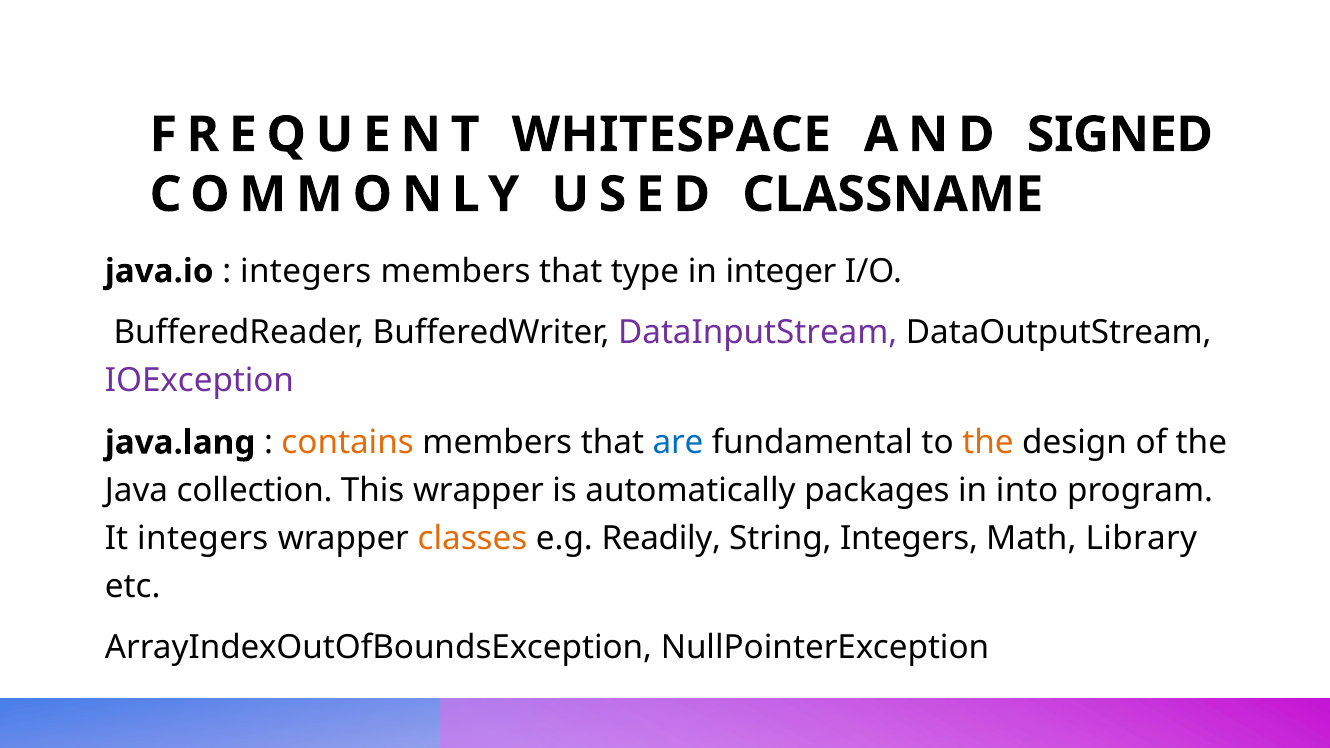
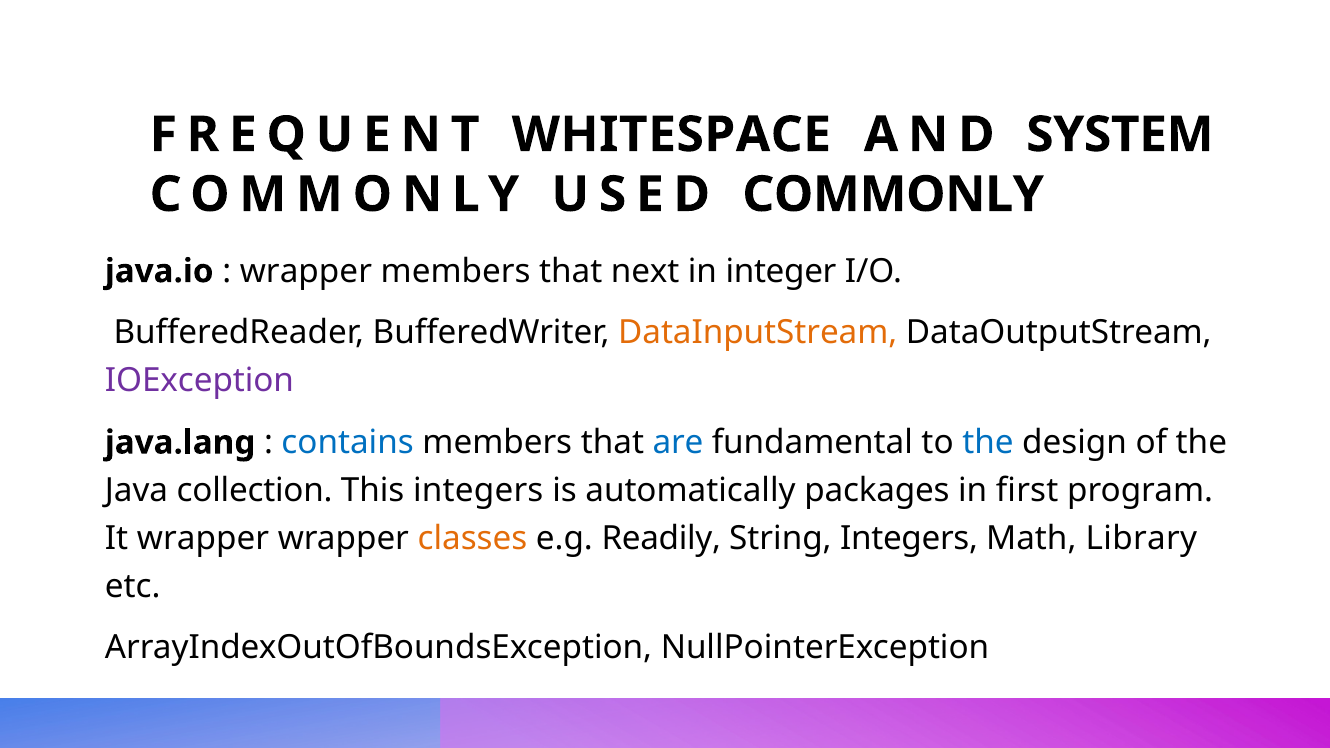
SIGNED: SIGNED -> SYSTEM (1120, 135)
USED CLASSNAME: CLASSNAME -> COMMONLY (893, 195)
integers: integers -> wrapper (306, 271)
type: type -> next (645, 271)
DataInputStream colour: purple -> orange (758, 333)
contains colour: orange -> blue (348, 443)
the colour: orange -> blue (988, 443)
This wrapper: wrapper -> integers (478, 491)
into: into -> first (1027, 491)
It integers: integers -> wrapper (203, 538)
